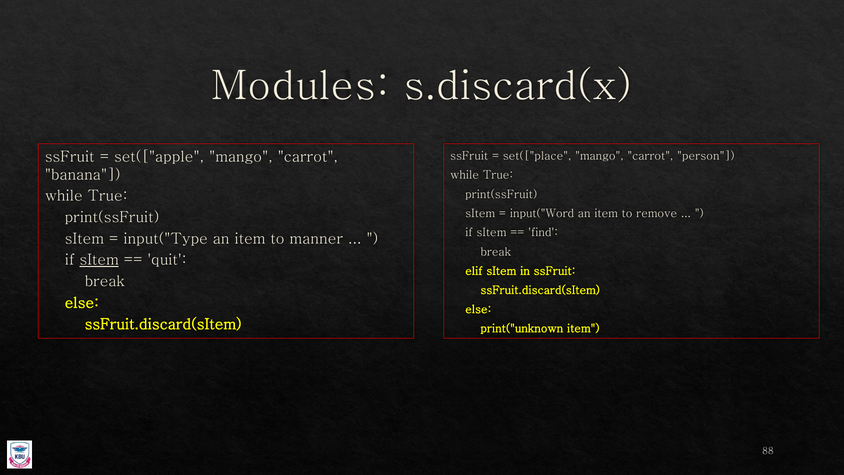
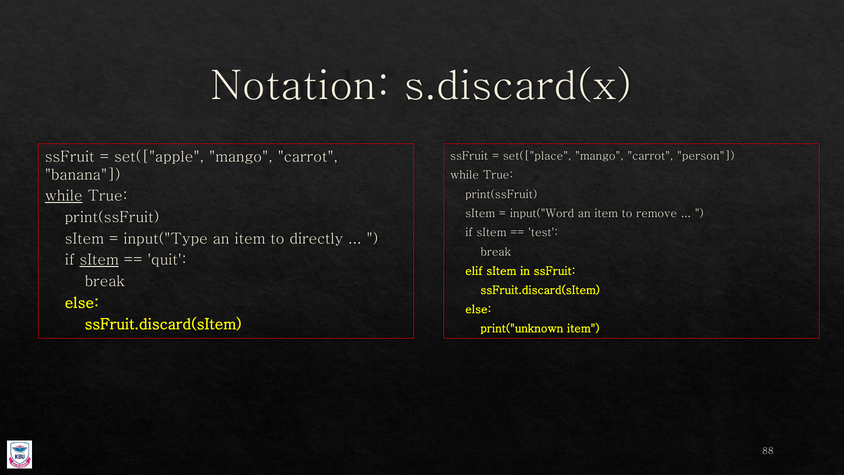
Modules: Modules -> Notation (301, 86)
while underline: none -> present (64, 196)
find: find -> test (543, 233)
manner: manner -> directly (316, 239)
